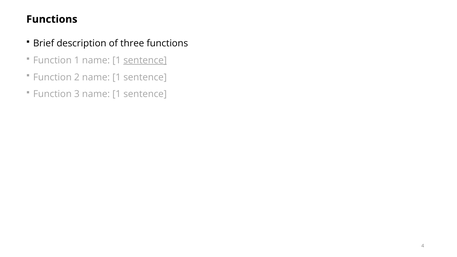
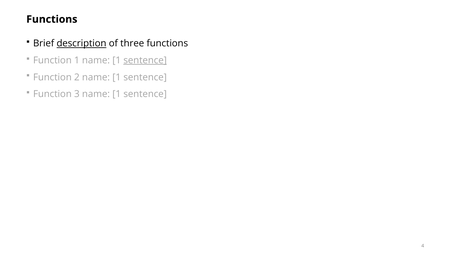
description underline: none -> present (81, 44)
